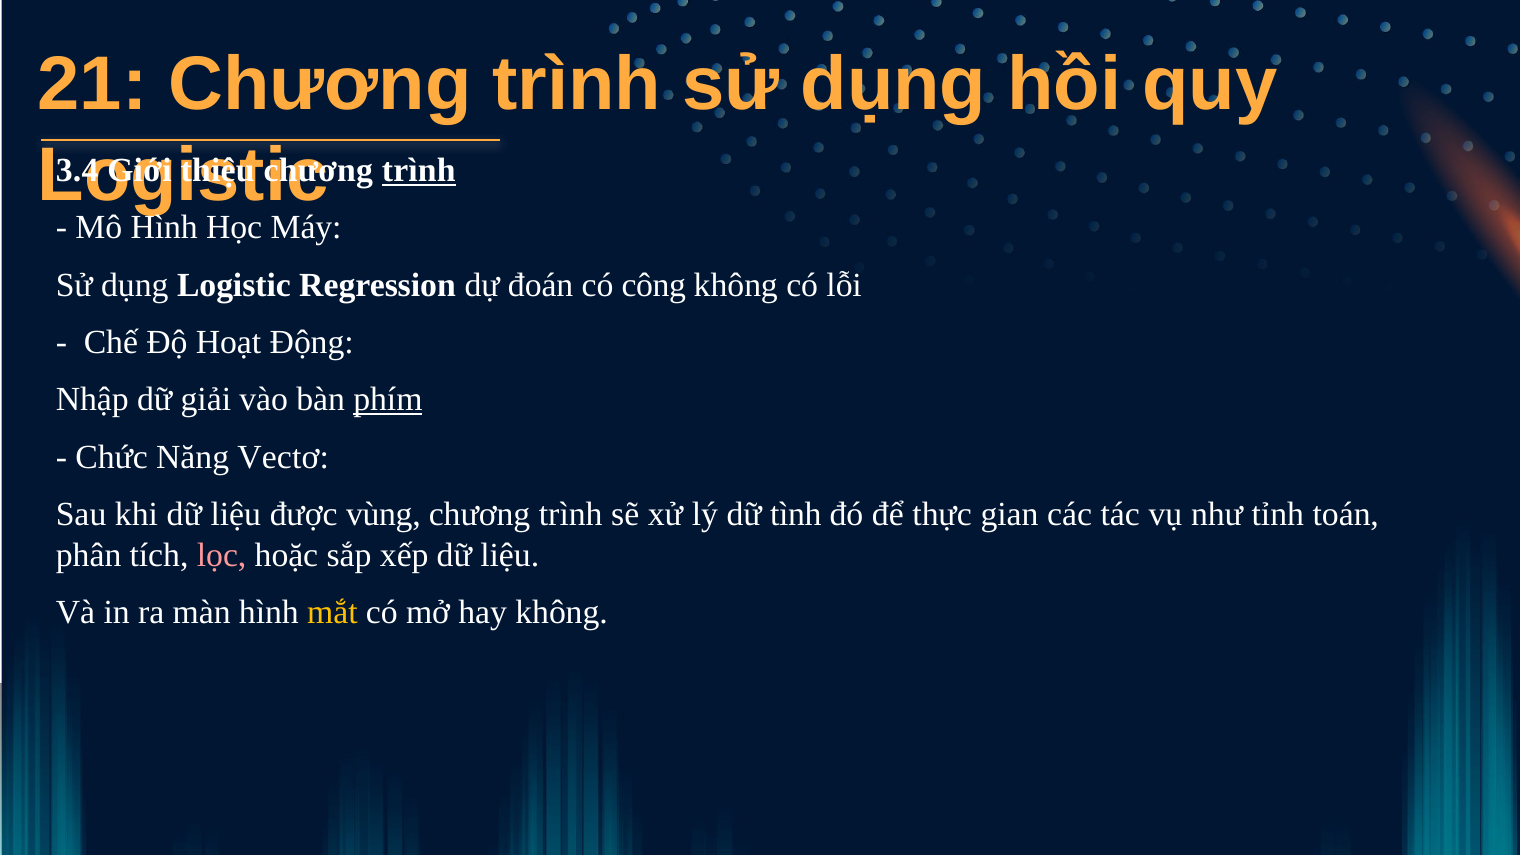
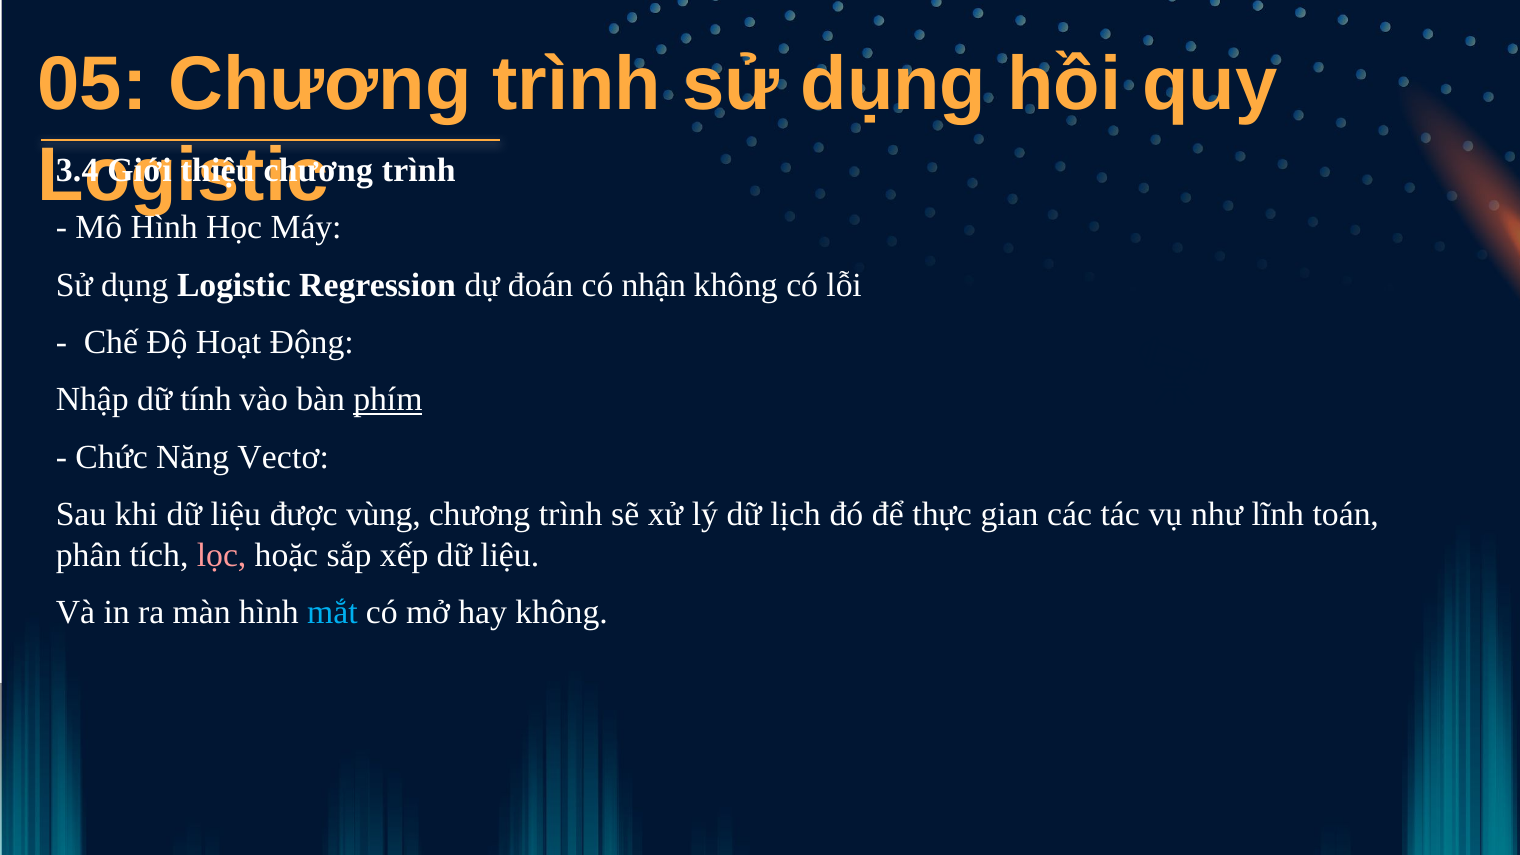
21: 21 -> 05 (93, 85)
trình underline: present -> none (419, 170)
công: công -> nhận (654, 285)
giải: giải -> tính (206, 400)
tình: tình -> lịch (796, 515)
tỉnh: tỉnh -> lĩnh (1278, 515)
mắt colour: yellow -> light blue (332, 612)
